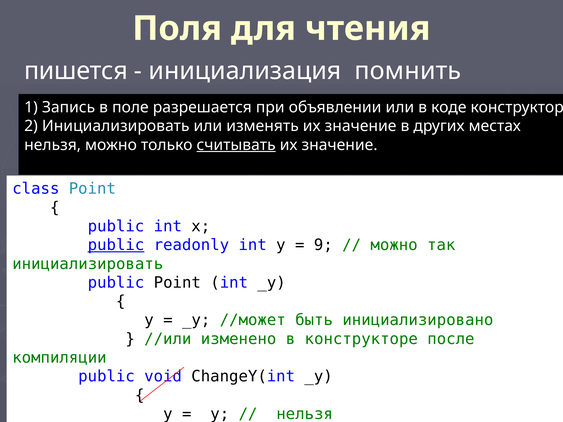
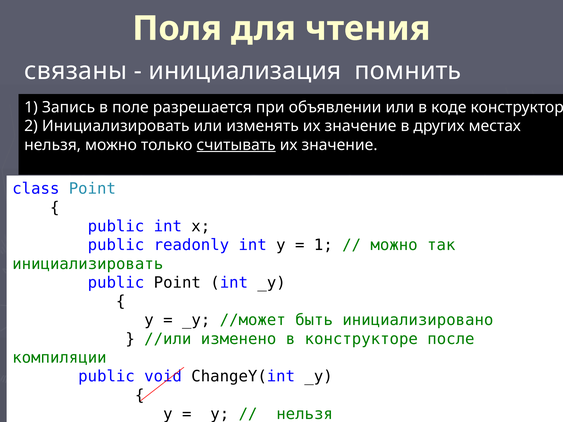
пишется: пишется -> связаны (76, 71)
public underline: present -> none (116, 245)
9: 9 -> 1 (323, 245)
